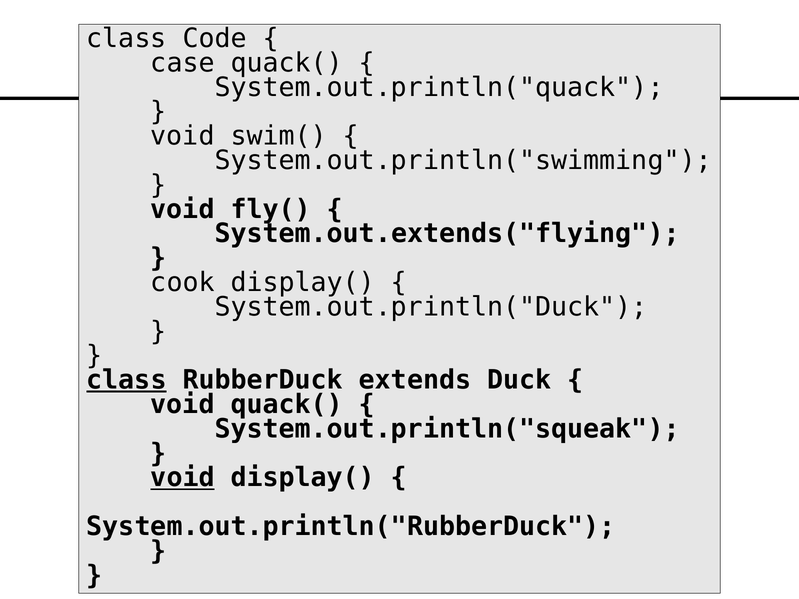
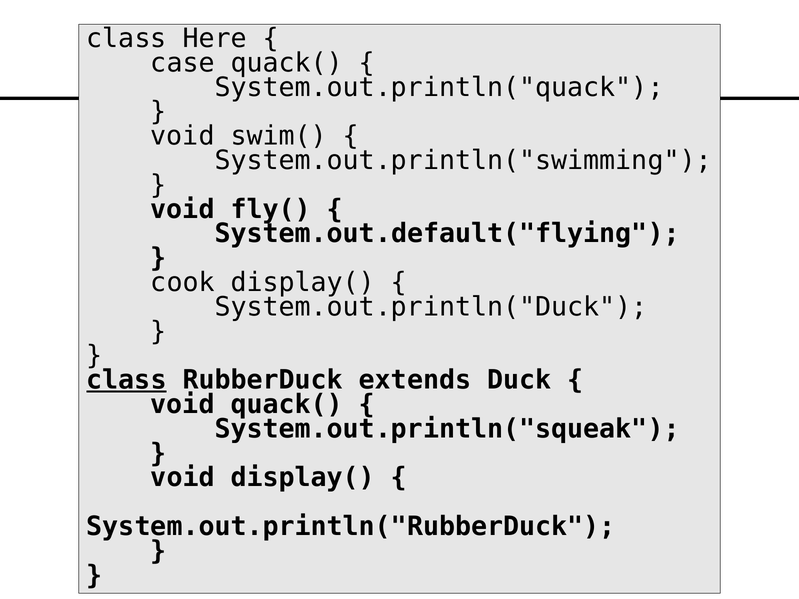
Code: Code -> Here (215, 38)
System.out.extends("flying: System.out.extends("flying -> System.out.default("flying (447, 234)
void underline: present -> none (183, 478)
